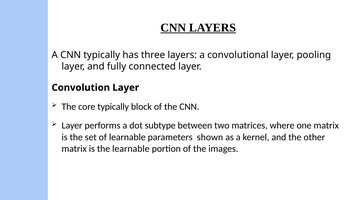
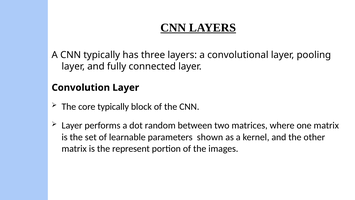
subtype: subtype -> random (160, 125)
the learnable: learnable -> represent (131, 148)
